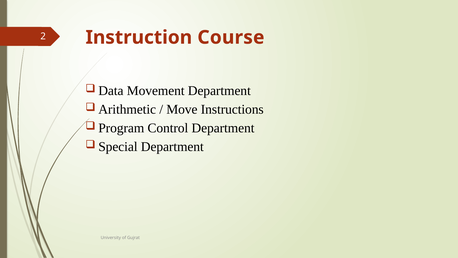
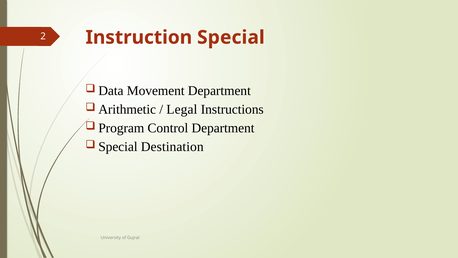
Course: Course -> Special (231, 37)
Move: Move -> Legal (182, 109)
Department: Department -> Destination (172, 147)
